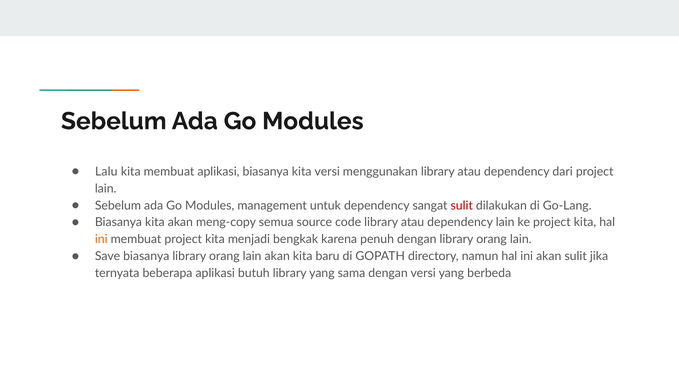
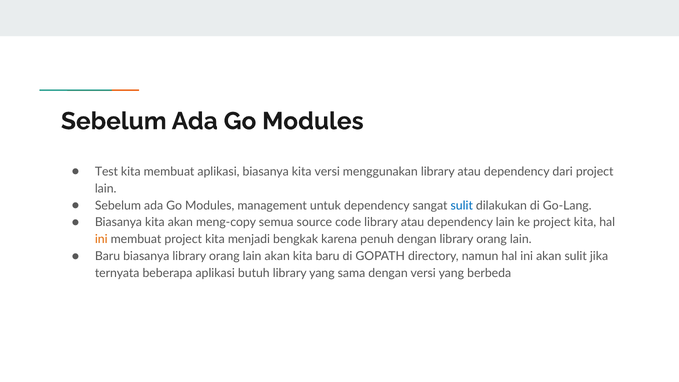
Lalu: Lalu -> Test (106, 172)
sulit colour: red -> blue (462, 205)
Save: Save -> Baru (108, 256)
